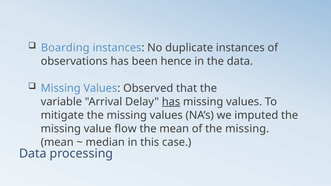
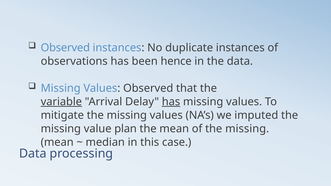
Boarding: Boarding -> Observed (65, 48)
variable underline: none -> present (61, 102)
flow: flow -> plan (126, 129)
